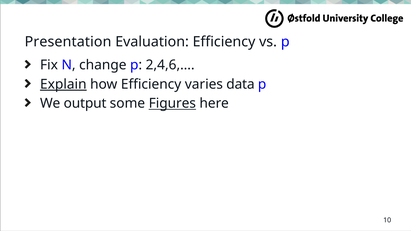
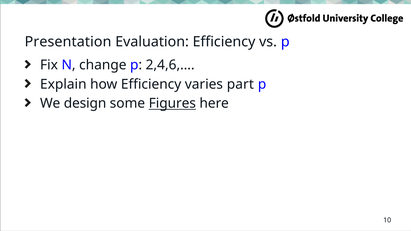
Explain underline: present -> none (63, 84)
data: data -> part (240, 84)
output: output -> design (85, 104)
